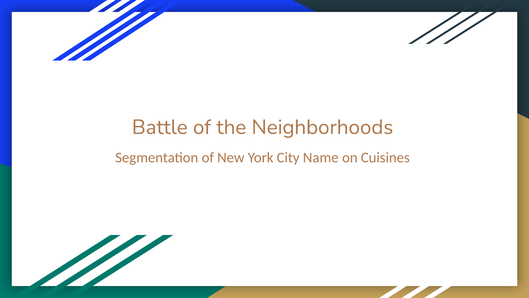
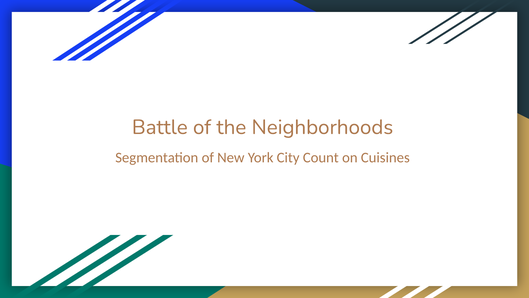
Name: Name -> Count (321, 157)
